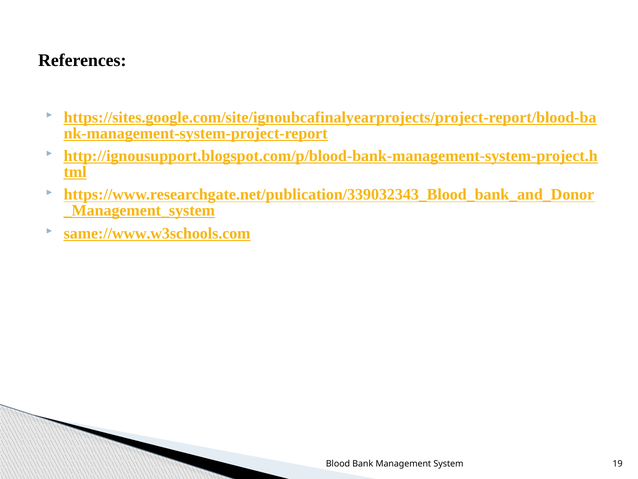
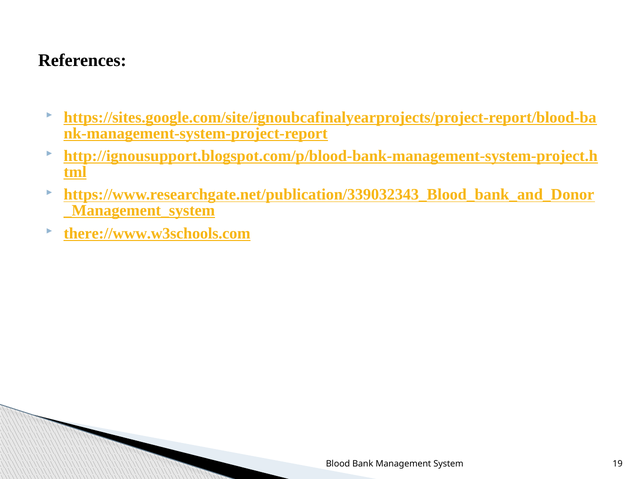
same://www.w3schools.com: same://www.w3schools.com -> there://www.w3schools.com (157, 233)
